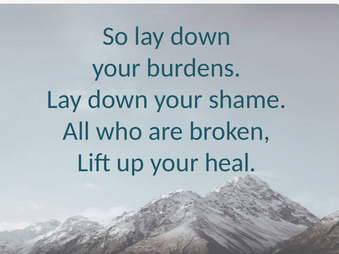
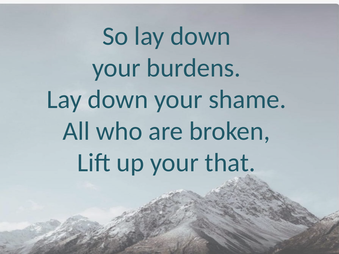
heal: heal -> that (230, 163)
